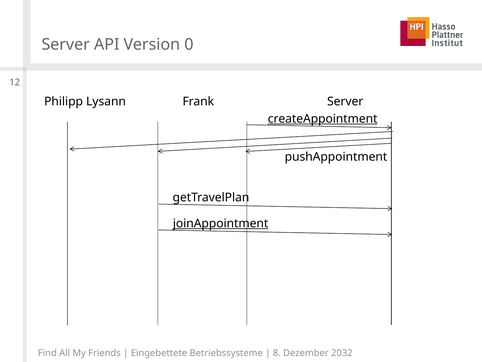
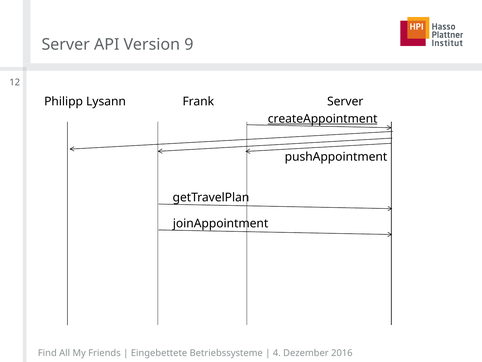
0: 0 -> 9 (189, 45)
joinAppointment underline: present -> none (221, 223)
8: 8 -> 4 (277, 353)
2032: 2032 -> 2016 (342, 353)
